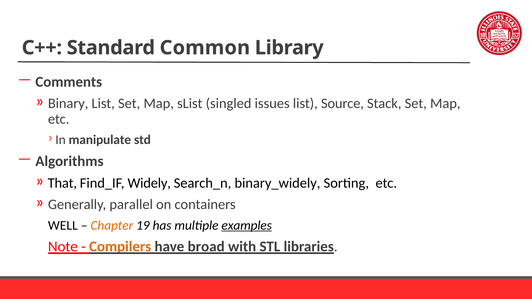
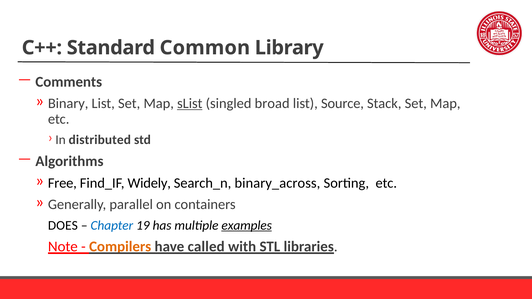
sList underline: none -> present (190, 104)
issues: issues -> broad (272, 104)
manipulate: manipulate -> distributed (100, 140)
That: That -> Free (62, 183)
binary_widely: binary_widely -> binary_across (277, 183)
WELL: WELL -> DOES (63, 225)
Chapter colour: orange -> blue (112, 225)
broad: broad -> called (206, 247)
